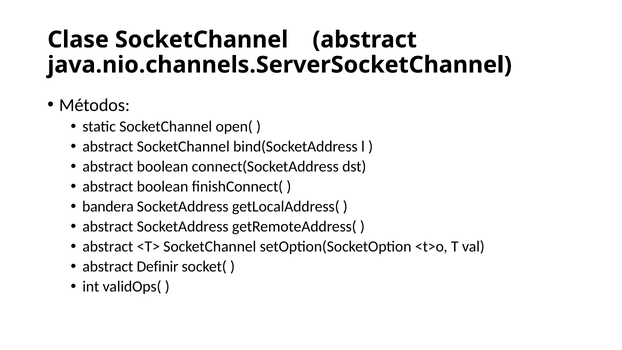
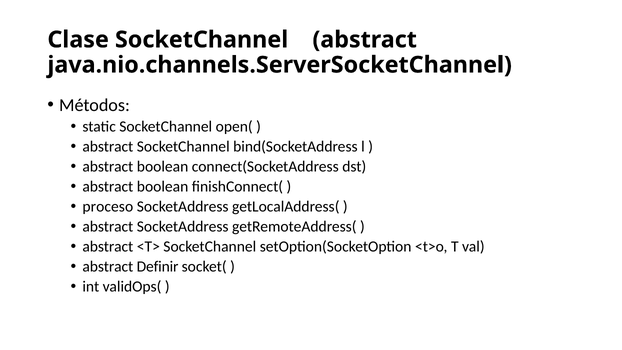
bandera: bandera -> proceso (108, 207)
